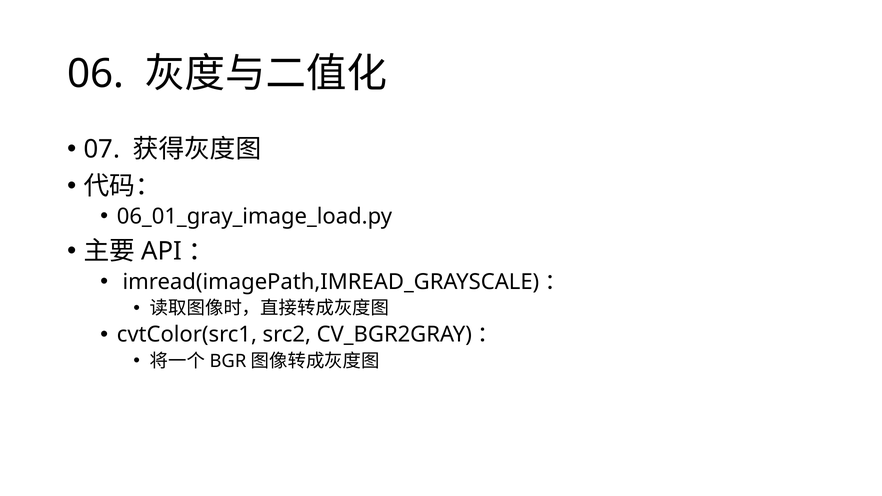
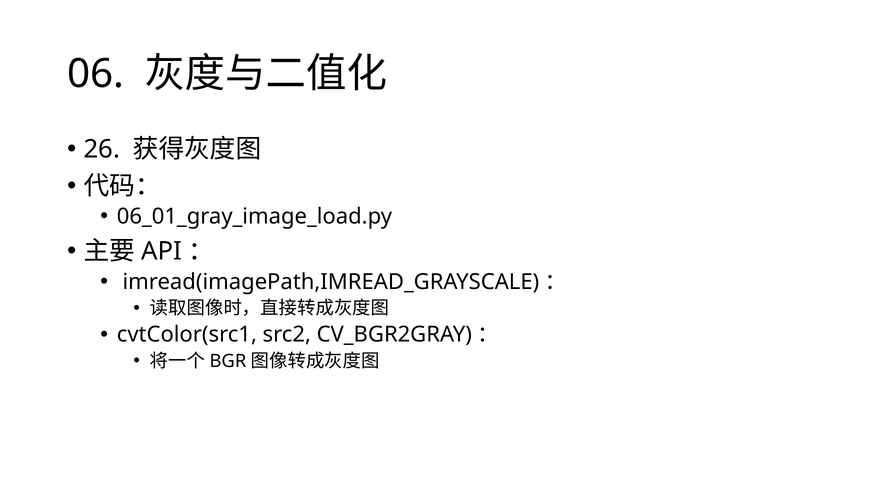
07: 07 -> 26 (102, 149)
